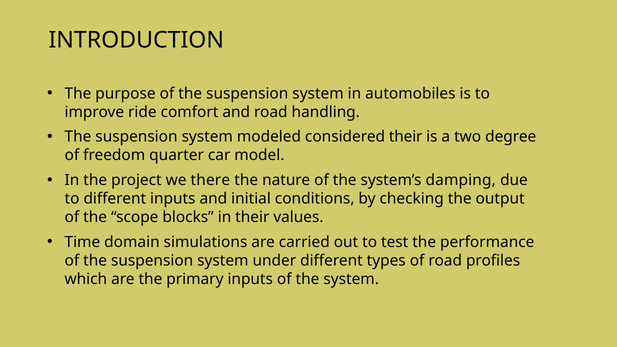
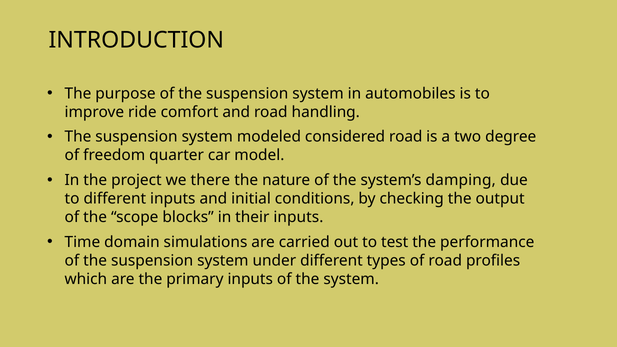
considered their: their -> road (406, 137)
their values: values -> inputs (298, 217)
